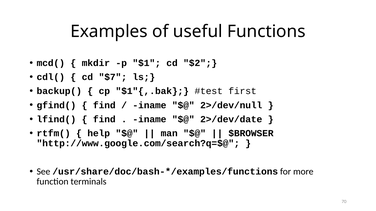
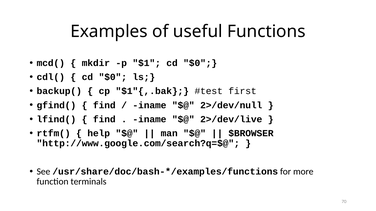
$1 cd $2: $2 -> $0 (200, 63)
$7: $7 -> $0 (113, 77)
2>/dev/date: 2>/dev/date -> 2>/dev/live (231, 120)
